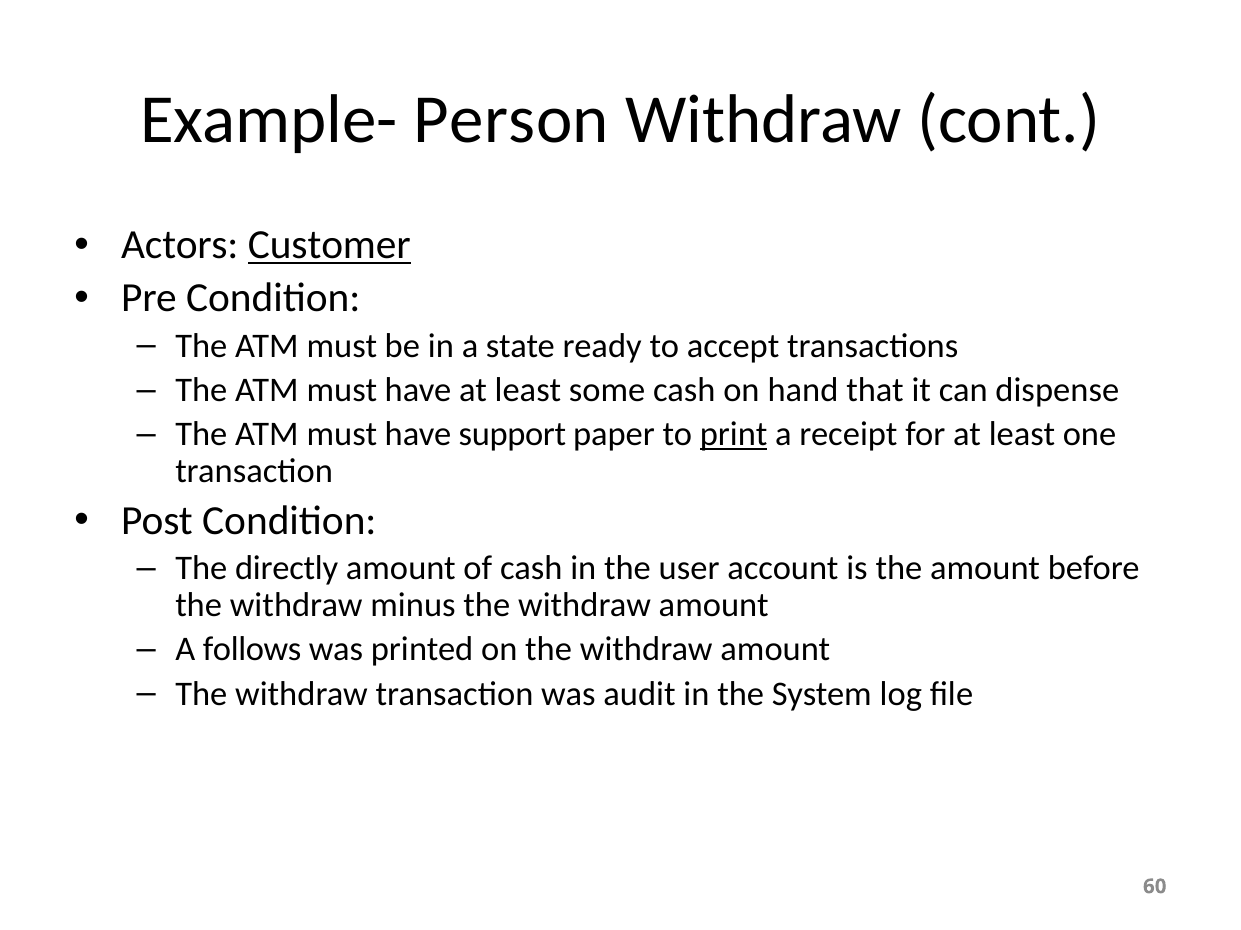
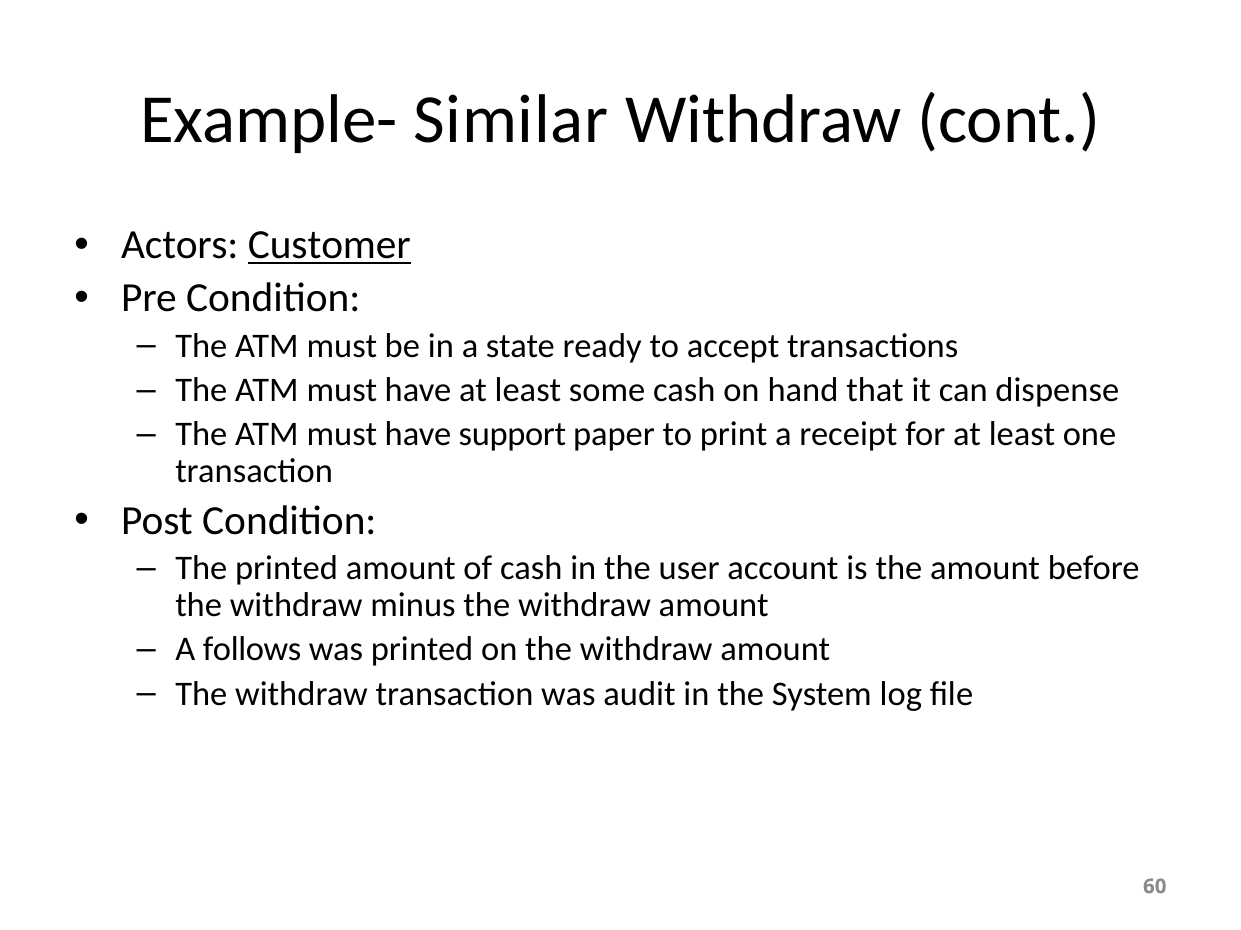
Person: Person -> Similar (511, 120)
print underline: present -> none (734, 434)
The directly: directly -> printed (286, 569)
